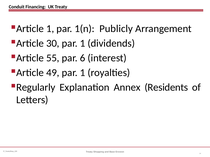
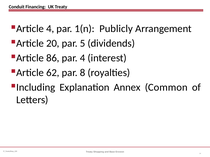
Article 1: 1 -> 4 (50, 29)
30: 30 -> 20 (53, 43)
1: 1 -> 5 (83, 43)
55: 55 -> 86 (53, 58)
par 6: 6 -> 4 (83, 58)
49: 49 -> 62 (53, 73)
1: 1 -> 8 (83, 73)
Regularly: Regularly -> Including (36, 88)
Residents: Residents -> Common (166, 88)
